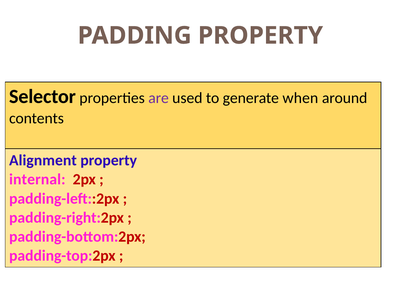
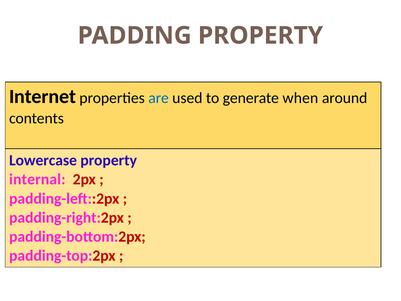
Selector: Selector -> Internet (43, 96)
are colour: purple -> blue (159, 98)
Alignment: Alignment -> Lowercase (43, 160)
